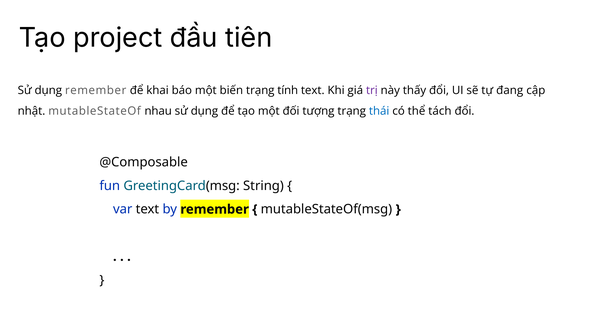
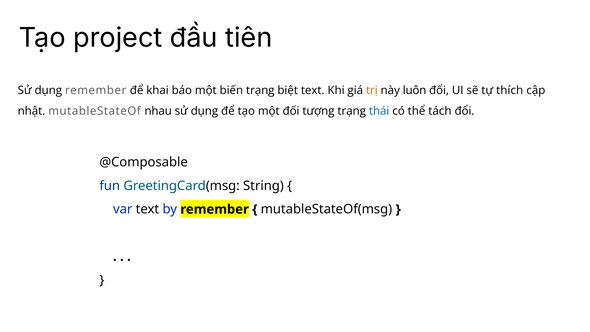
tính: tính -> biệt (288, 90)
trị colour: purple -> orange (372, 90)
thấy: thấy -> luôn (415, 90)
đang: đang -> thích (510, 90)
